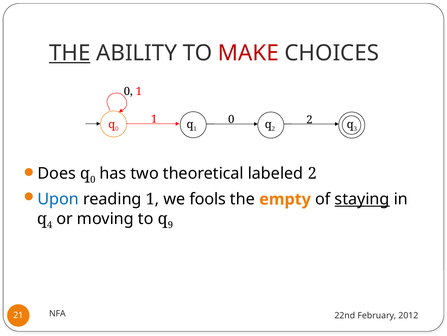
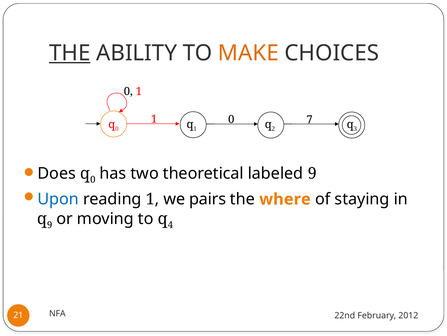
MAKE colour: red -> orange (248, 53)
0 2: 2 -> 7 (310, 119)
labeled 2: 2 -> 9 (312, 173)
fools: fools -> pairs (208, 199)
empty: empty -> where (285, 199)
staying underline: present -> none (362, 199)
4: 4 -> 9 (50, 224)
9: 9 -> 4 (170, 224)
